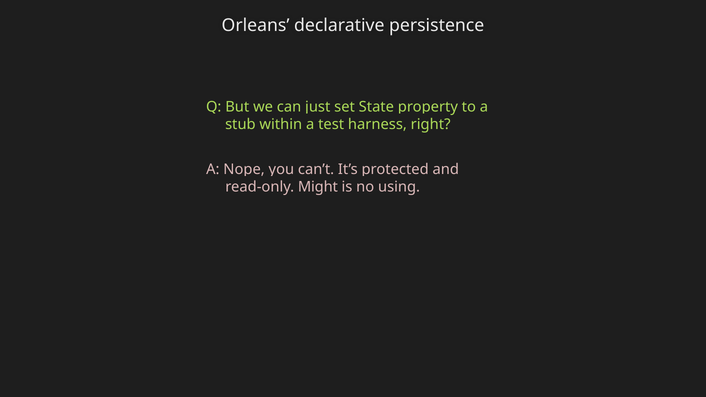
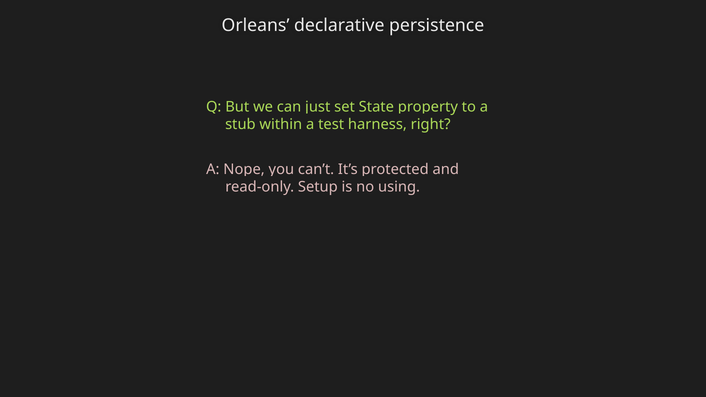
Might: Might -> Setup (318, 187)
